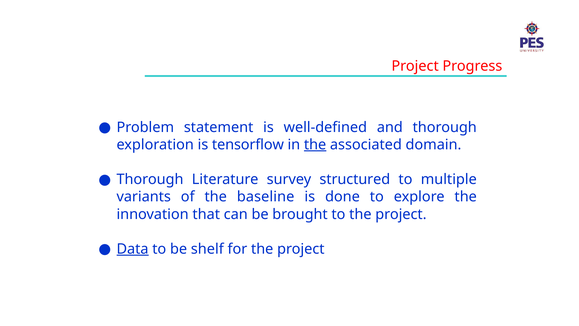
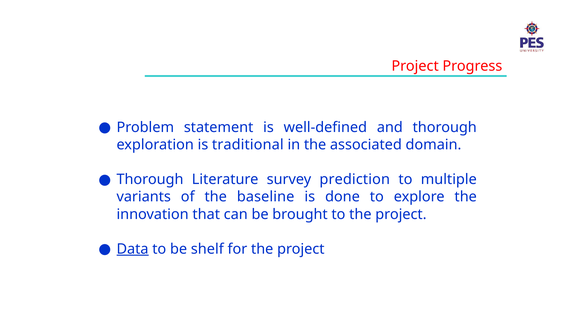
tensorflow: tensorflow -> traditional (248, 145)
the underline: present -> none (315, 145)
structured: structured -> prediction (355, 179)
